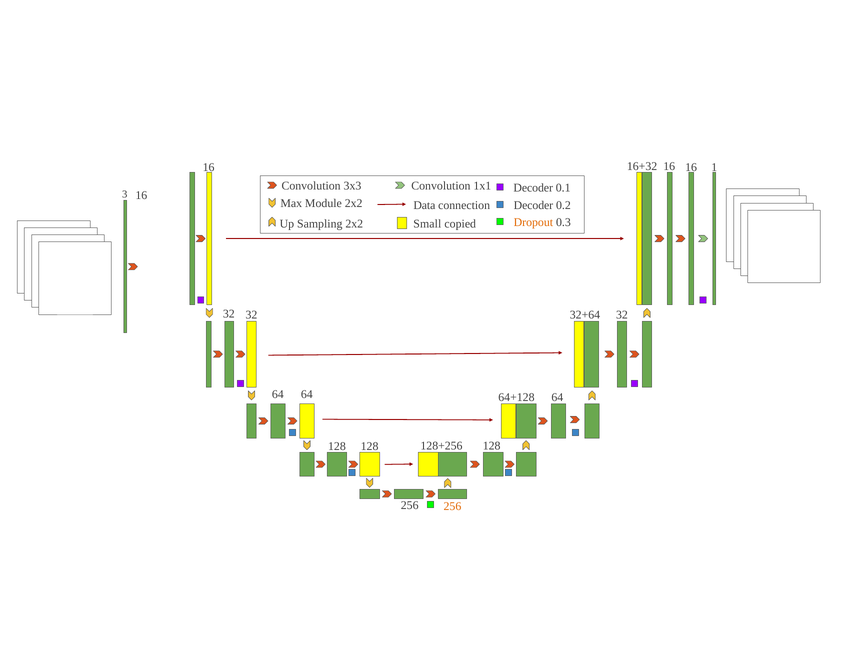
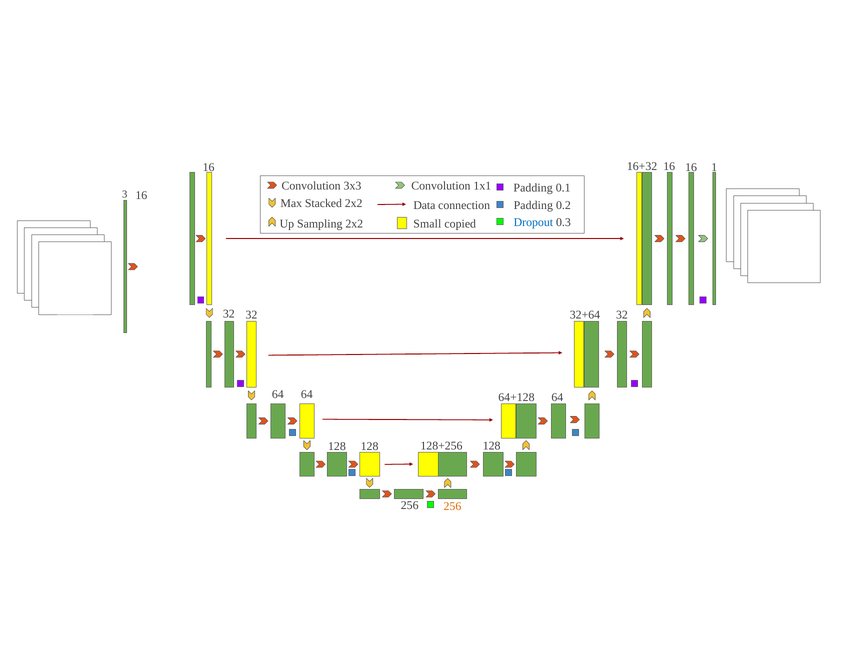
Decoder: Decoder -> Padding (533, 188)
Module: Module -> Stacked (323, 203)
Decoder: Decoder -> Padding (533, 205)
Dropout colour: orange -> blue (533, 222)
